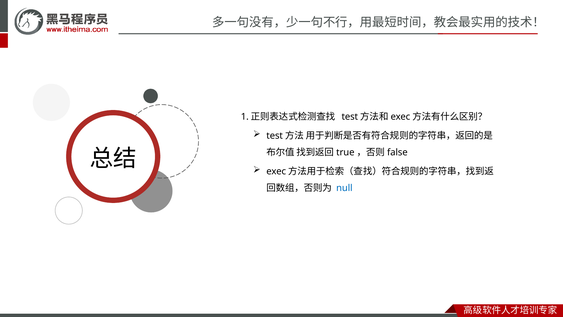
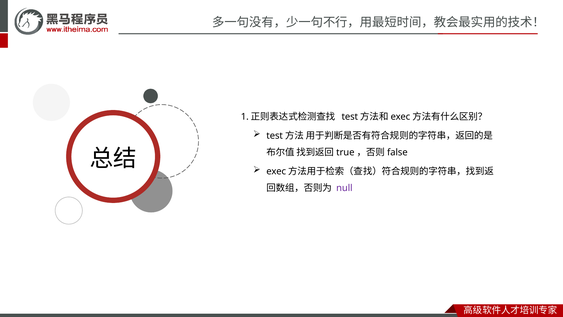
null colour: blue -> purple (344, 188)
